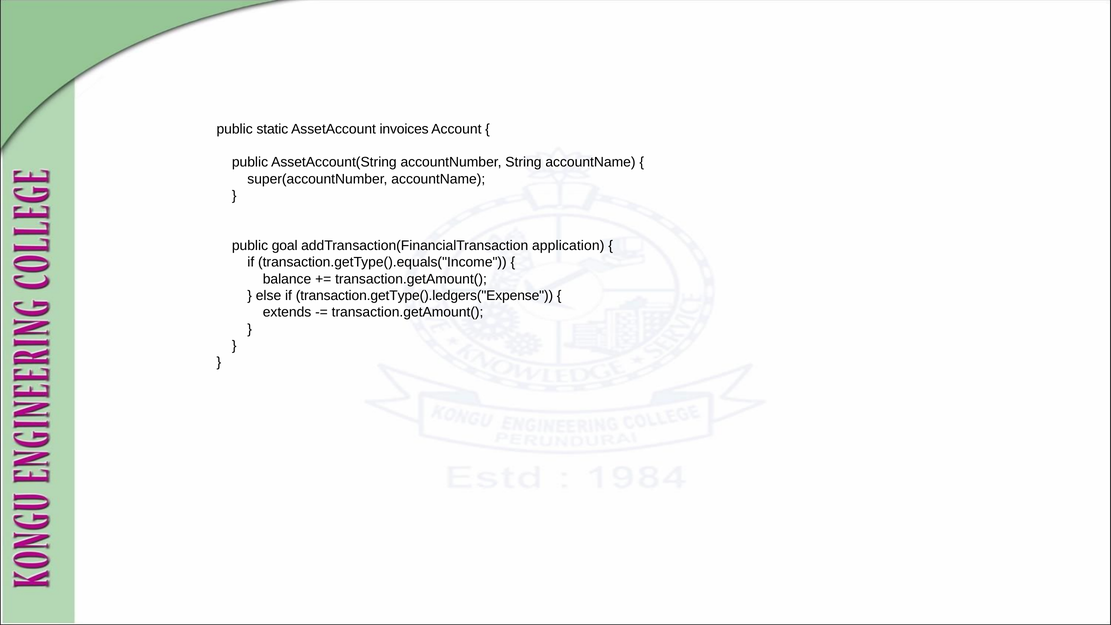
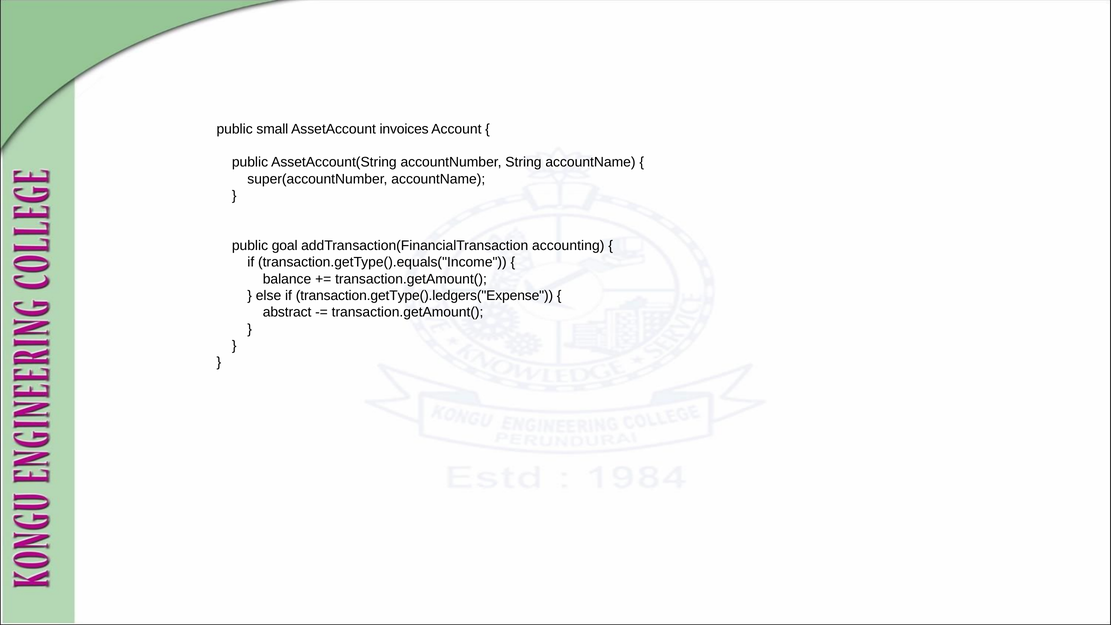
static: static -> small (272, 129)
application: application -> accounting (568, 246)
extends: extends -> abstract (287, 312)
